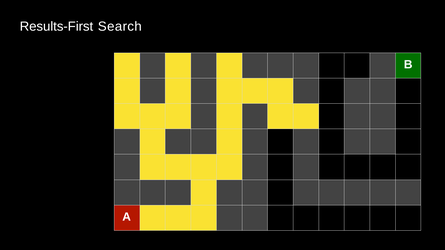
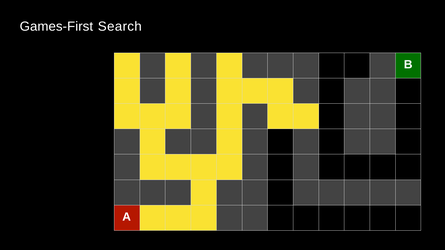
Results-First: Results-First -> Games-First (56, 26)
